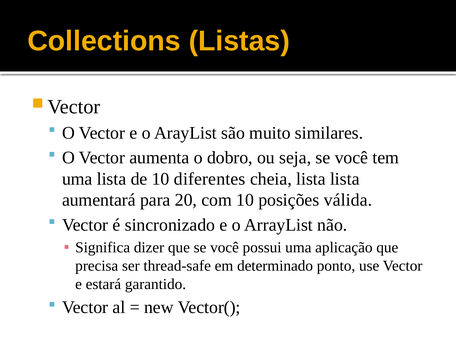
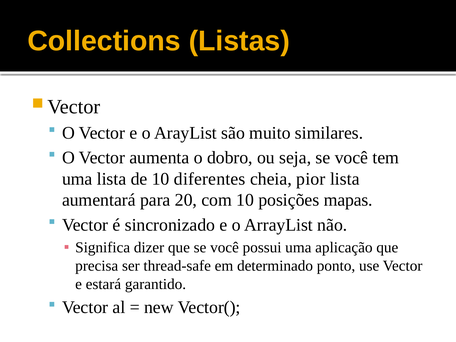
cheia lista: lista -> pior (311, 179)
válida: válida -> mapas (348, 200)
